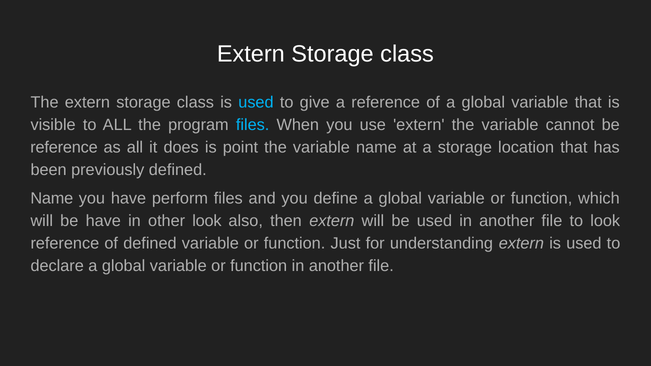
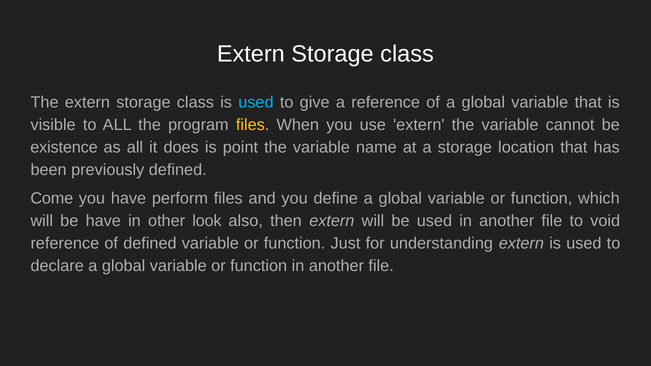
files colour: light blue -> yellow (253, 125)
reference: reference -> existence (64, 147)
Name: Name -> Come (52, 199)
to look: look -> void (605, 221)
